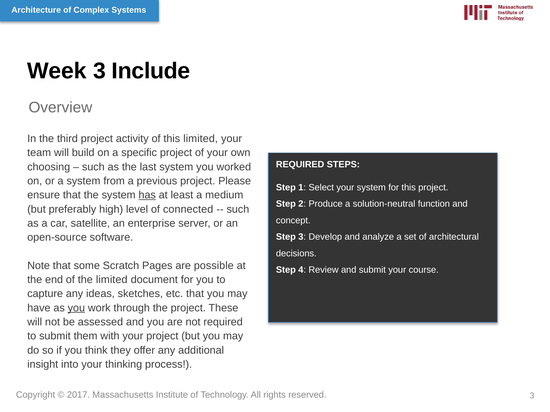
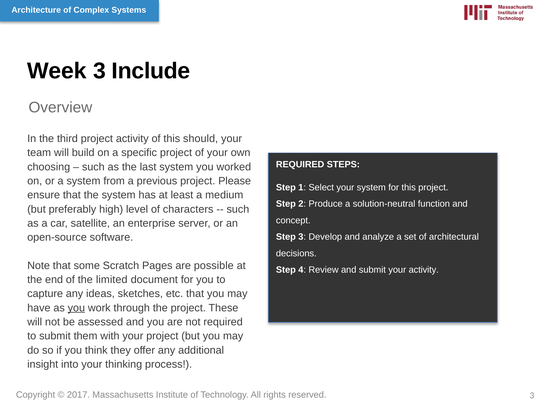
this limited: limited -> should (201, 139)
has underline: present -> none (147, 195)
connected: connected -> characters (188, 209)
your course: course -> activity (424, 270)
